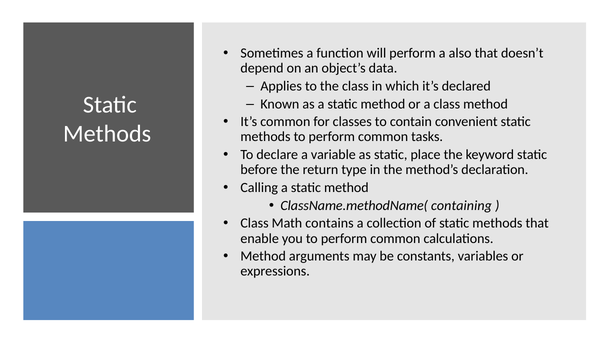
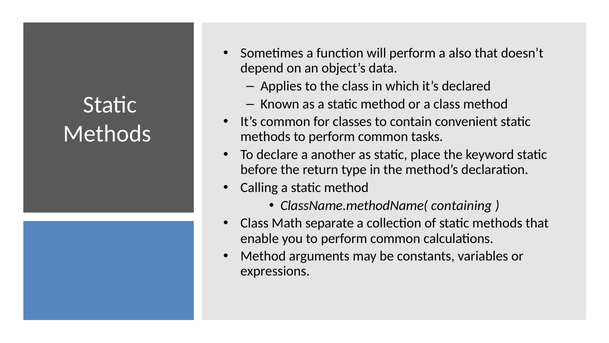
variable: variable -> another (333, 155)
contains: contains -> separate (330, 223)
